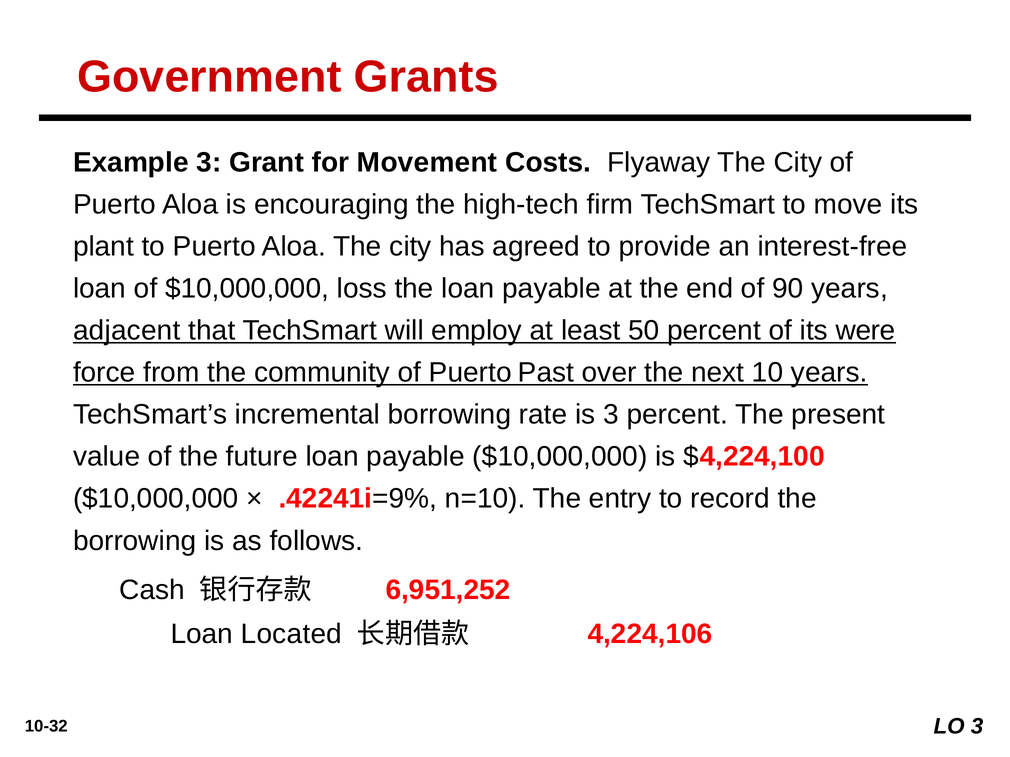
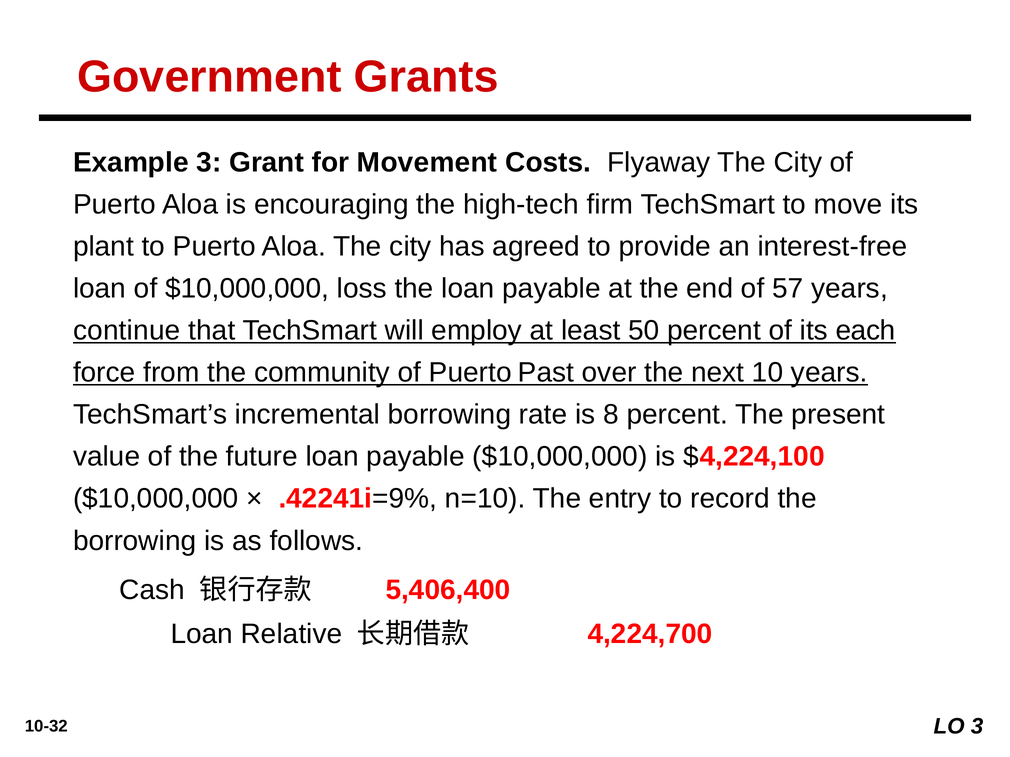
90: 90 -> 57 (788, 289)
adjacent: adjacent -> continue (127, 331)
were: were -> each (866, 331)
is 3: 3 -> 8 (611, 415)
6,951,252: 6,951,252 -> 5,406,400 (448, 590)
Located: Located -> Relative (291, 634)
4,224,106: 4,224,106 -> 4,224,700 (650, 634)
